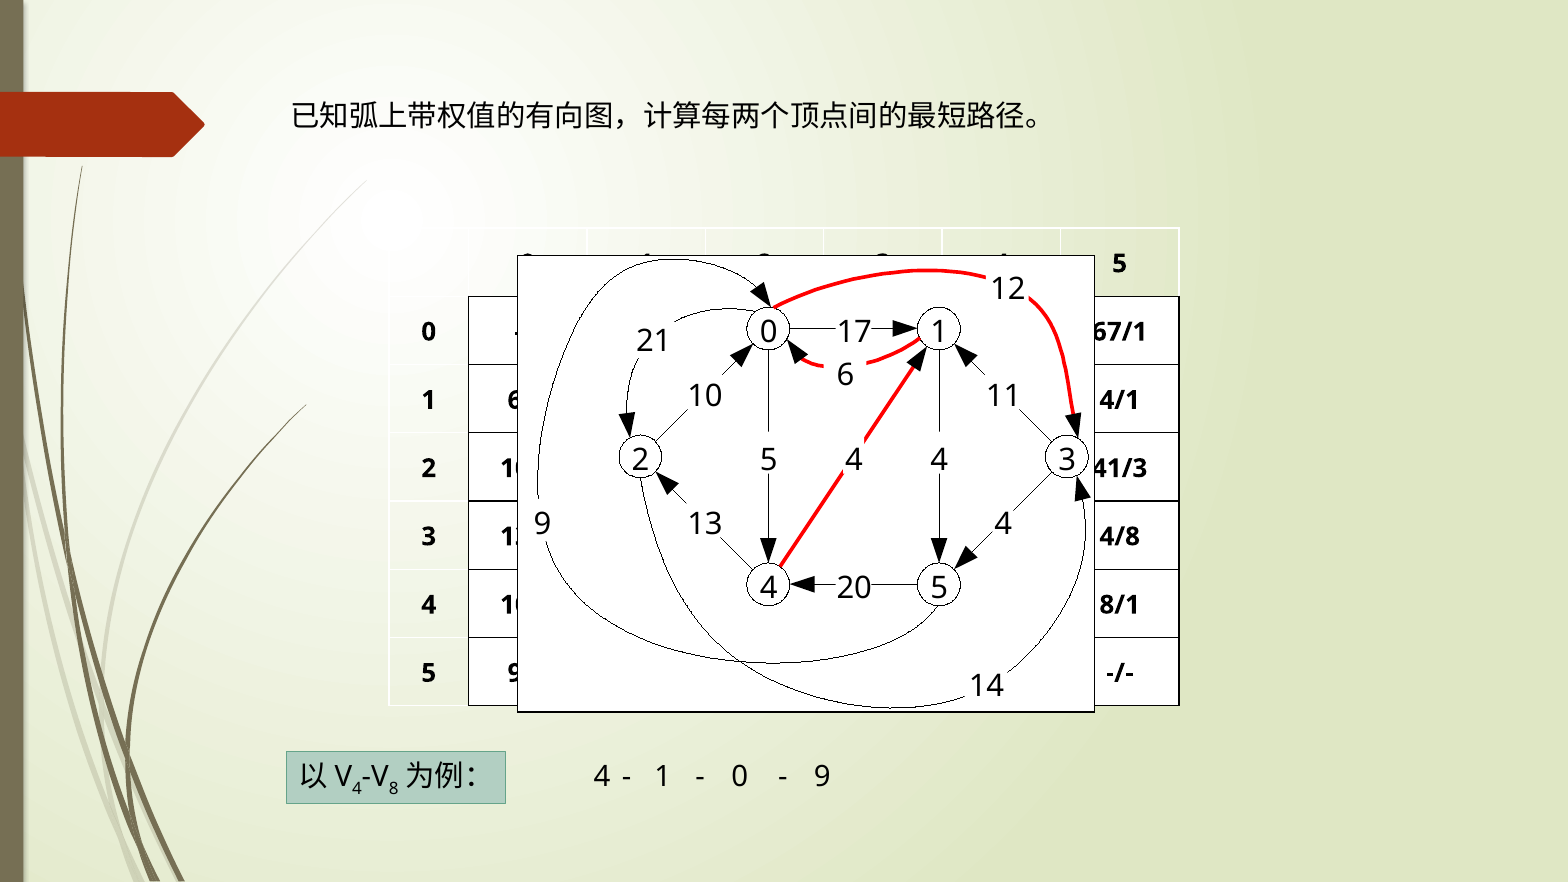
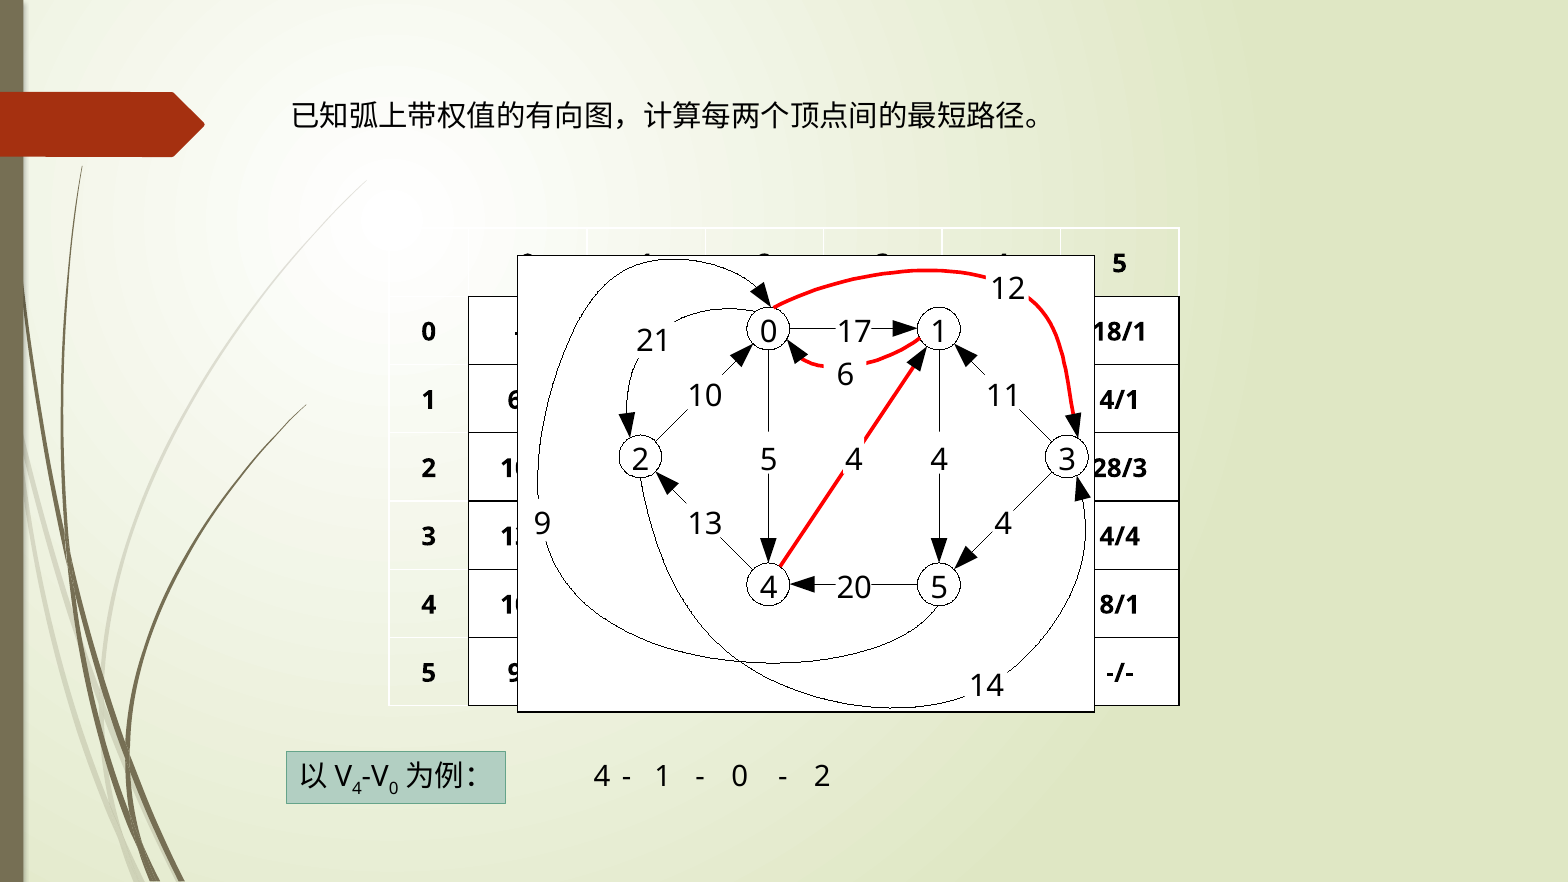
67/1: 67/1 -> 18/1 (1120, 332)
41/3: 41/3 -> 28/3 (1120, 468)
4/8: 4/8 -> 4/4 (1120, 537)
8: 8 -> 0 (394, 789)
4 9: 9 -> 2 (822, 777)
